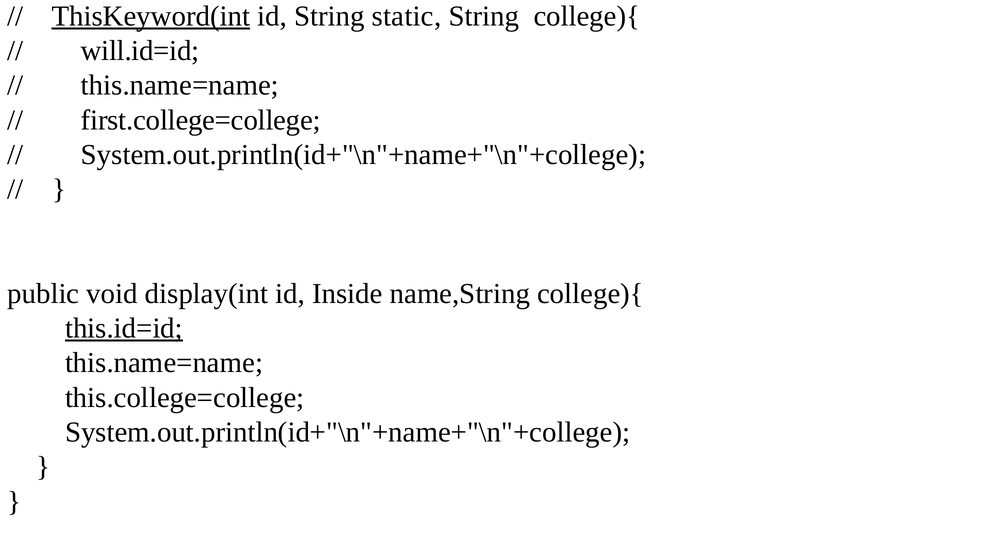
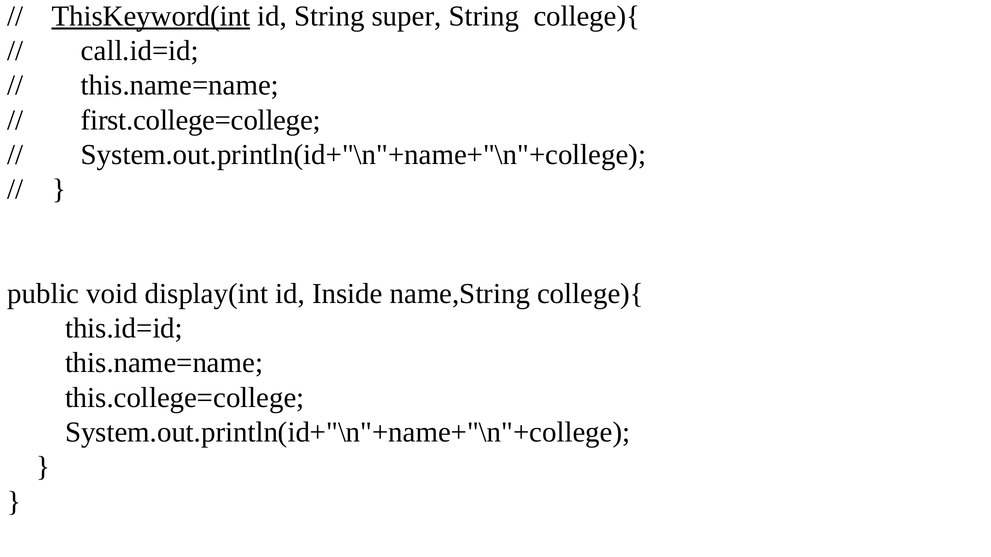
static: static -> super (407, 16)
will.id=id: will.id=id -> call.id=id (140, 51)
this.id=id underline: present -> none (124, 328)
